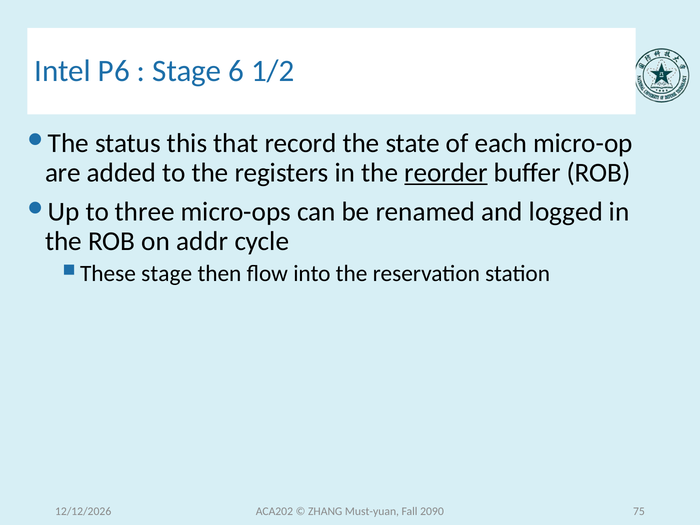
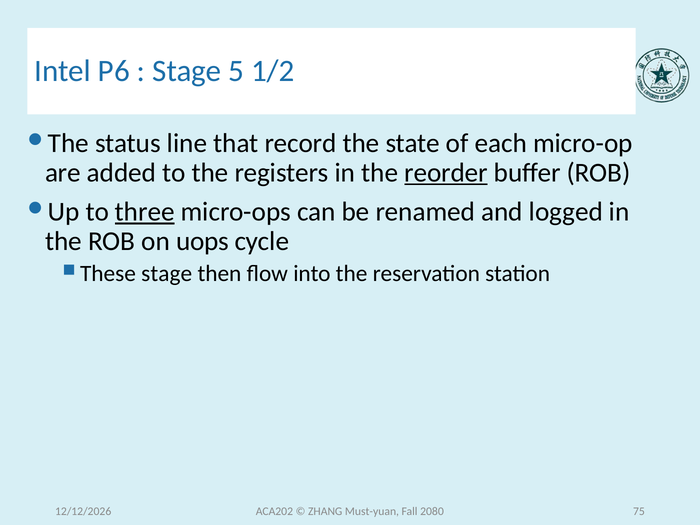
6: 6 -> 5 (236, 71)
this: this -> line (187, 143)
three underline: none -> present (145, 212)
addr: addr -> uops (202, 241)
2090: 2090 -> 2080 (432, 511)
